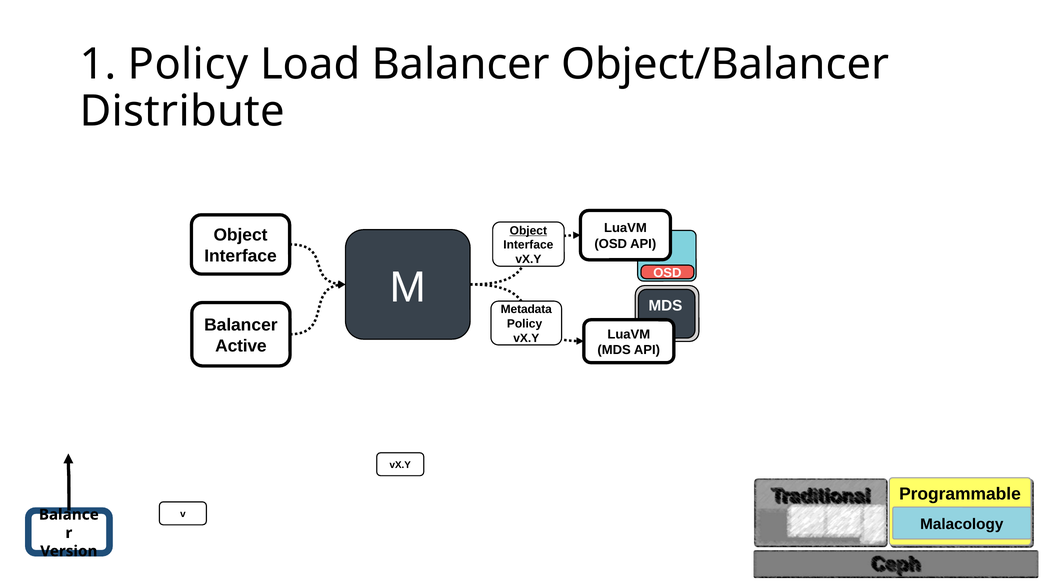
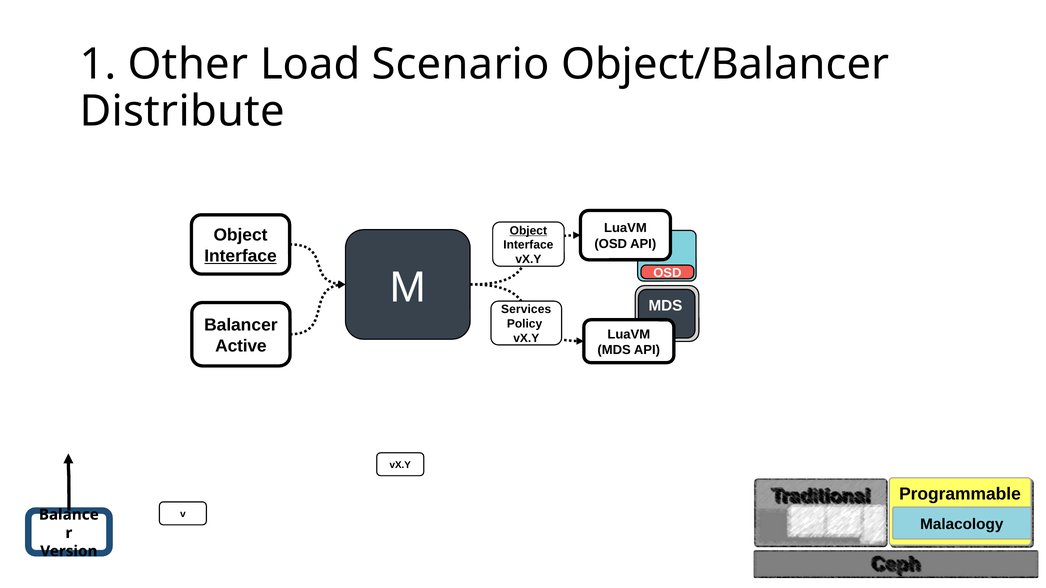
1 Policy: Policy -> Other (188, 64)
Load Balancer: Balancer -> Scenario (461, 64)
Interface underline: none -> present (240, 256)
Metadata: Metadata -> Services (526, 310)
